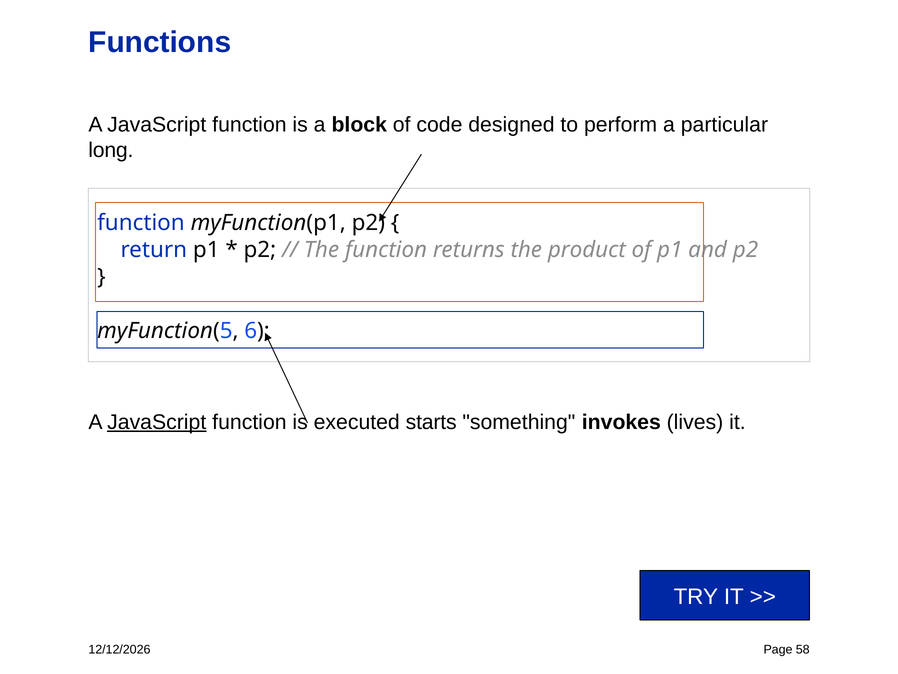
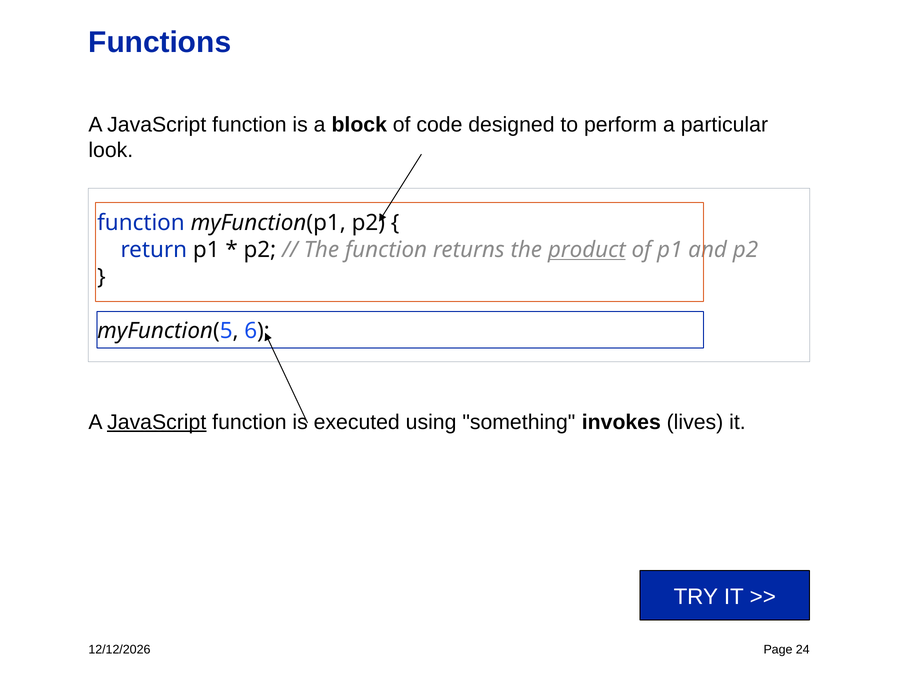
long: long -> look (111, 150)
product underline: none -> present (587, 250)
starts: starts -> using (431, 422)
58: 58 -> 24 (803, 649)
